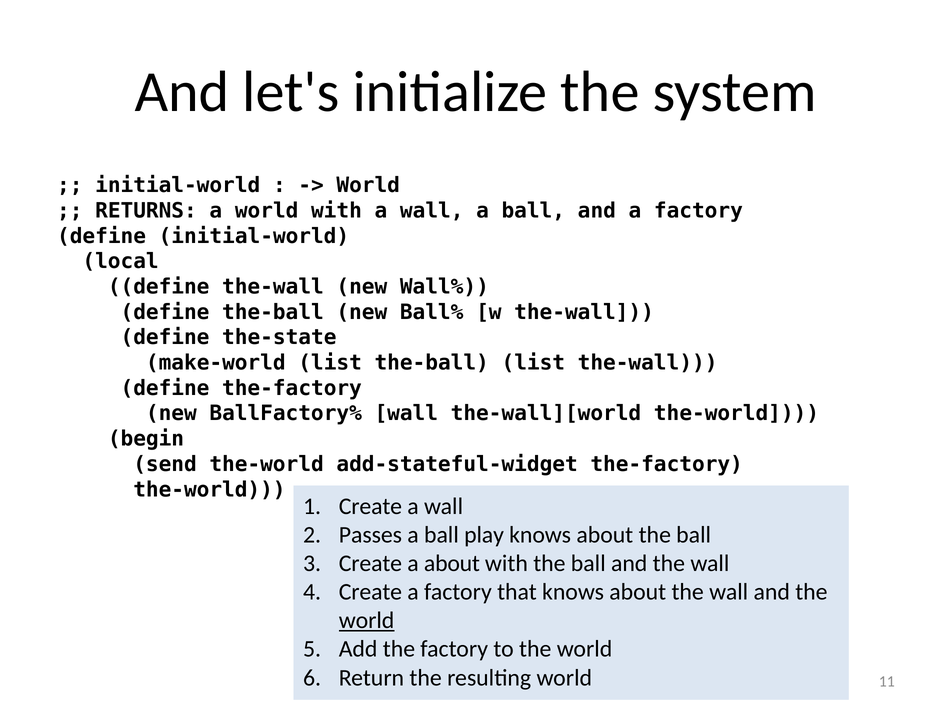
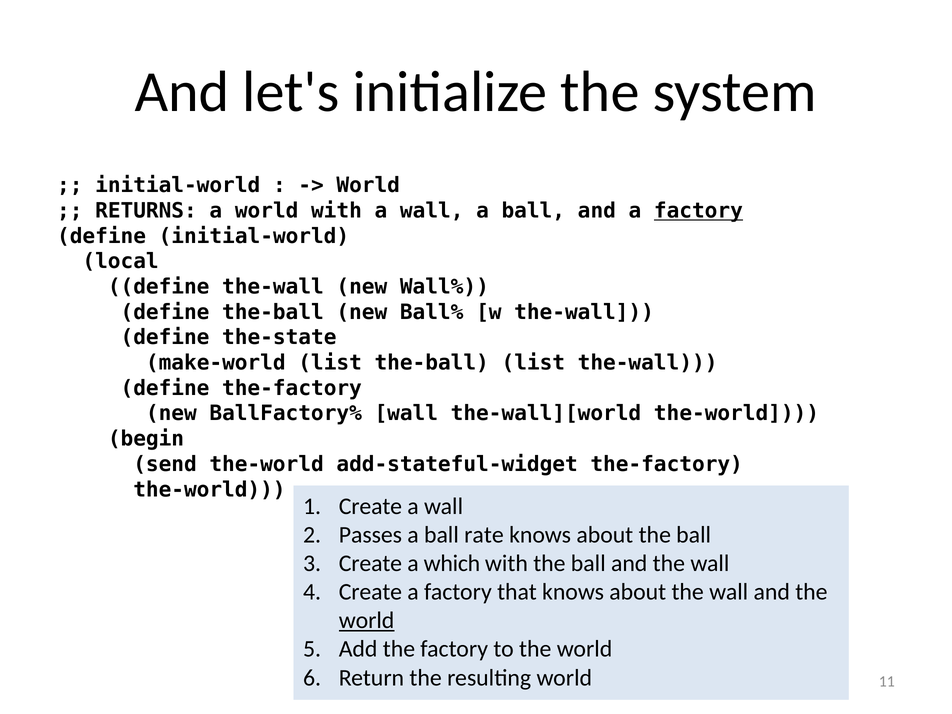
factory underline: none -> present (698, 211)
play: play -> rate (484, 535)
a about: about -> which (452, 563)
